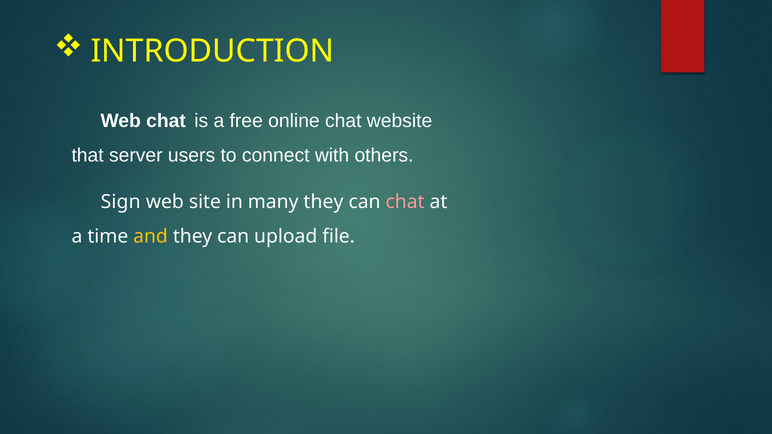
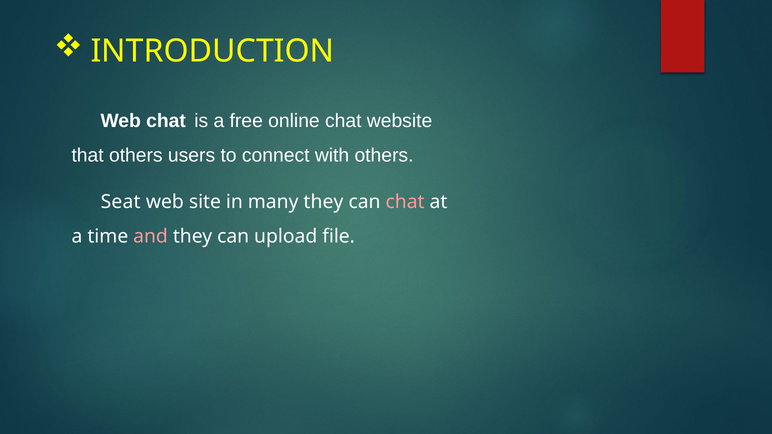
that server: server -> others (136, 156)
Sign: Sign -> Seat (121, 202)
and colour: yellow -> pink (151, 237)
